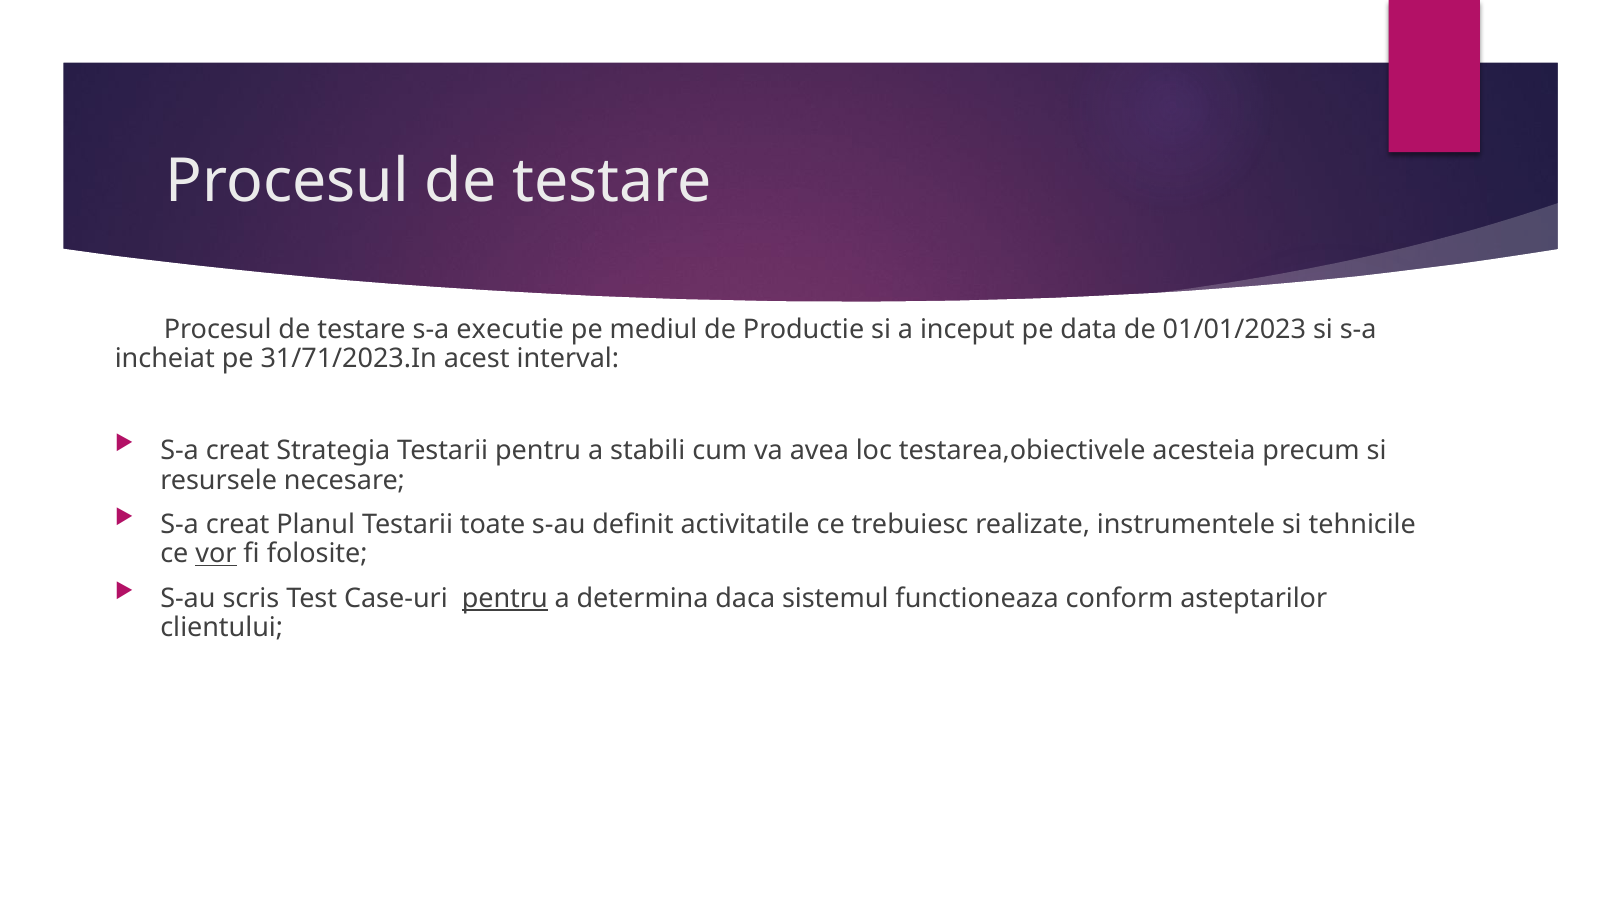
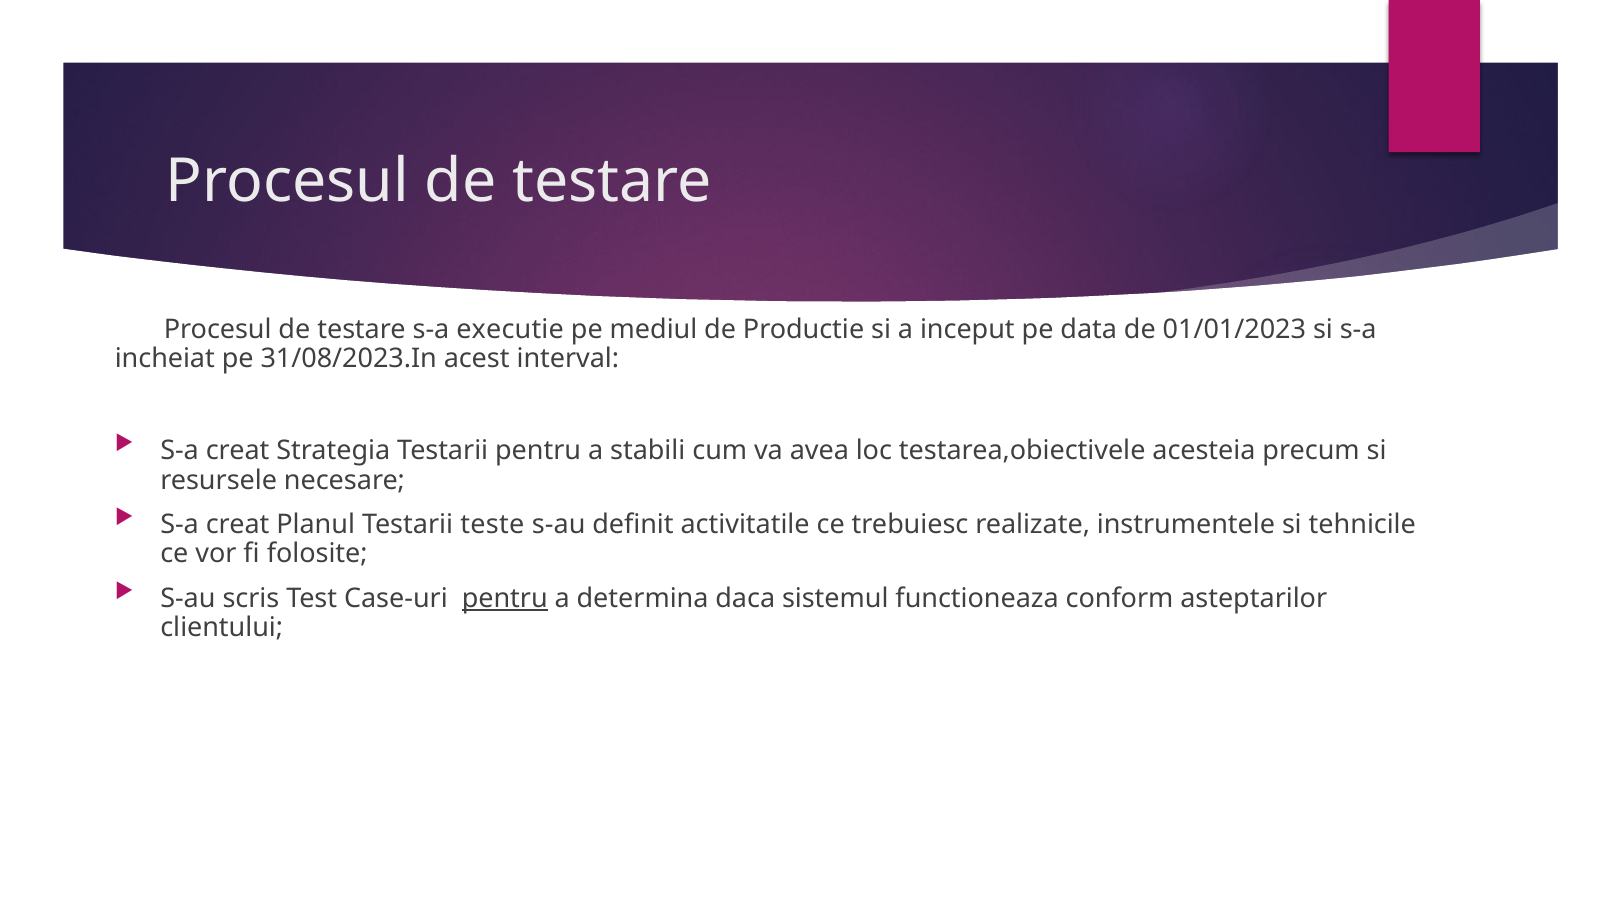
31/71/2023.In: 31/71/2023.In -> 31/08/2023.In (349, 359)
toate: toate -> teste (492, 524)
vor underline: present -> none (216, 553)
